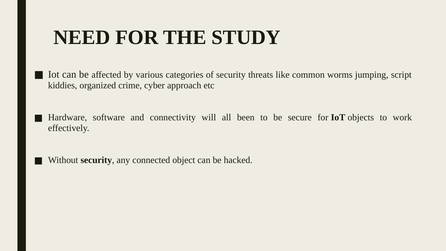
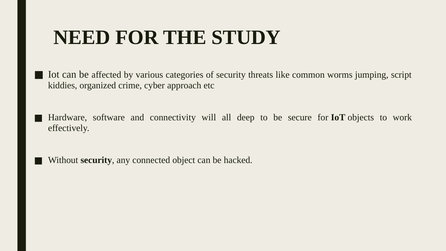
been: been -> deep (246, 117)
